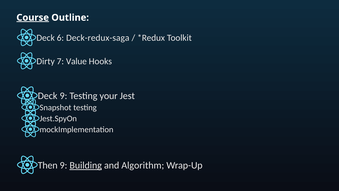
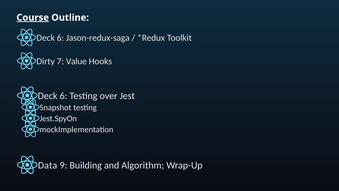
Deck-redux-saga: Deck-redux-saga -> Jason-redux-saga (98, 38)
9: 9 -> 6 (63, 96)
your: your -> over (109, 96)
Then: Then -> Data (48, 165)
Building underline: present -> none (86, 165)
